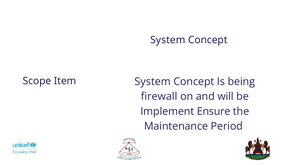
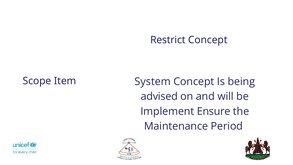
System: System -> Restrict (168, 40)
firewall: firewall -> advised (159, 96)
